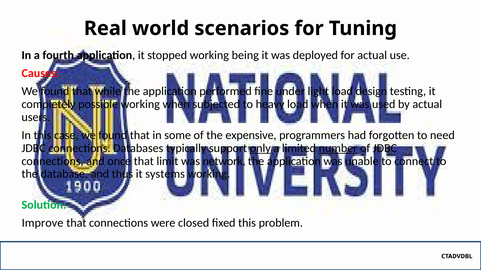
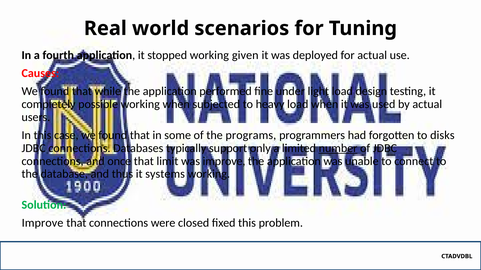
being: being -> given (245, 55)
expensive: expensive -> programs (251, 135)
need: need -> disks (442, 135)
only underline: present -> none (260, 148)
was network: network -> improve (224, 161)
